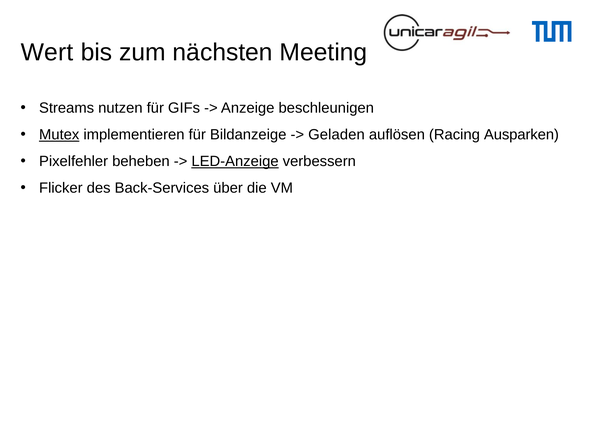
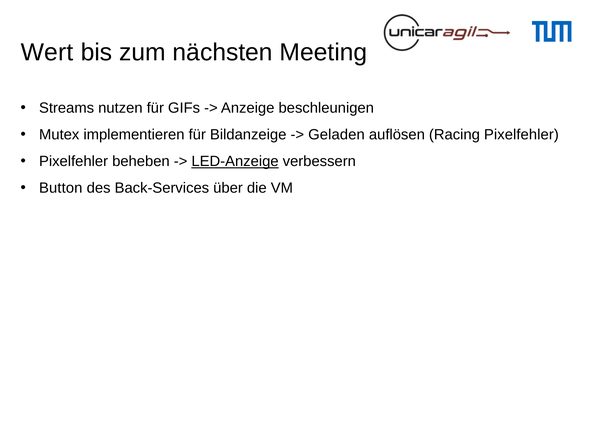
Mutex underline: present -> none (59, 135)
Racing Ausparken: Ausparken -> Pixelfehler (521, 135)
Flicker: Flicker -> Button (61, 188)
